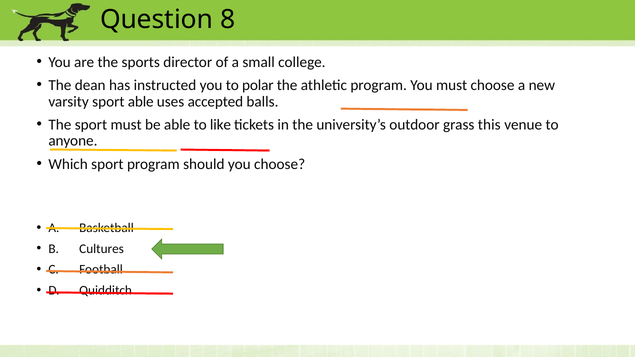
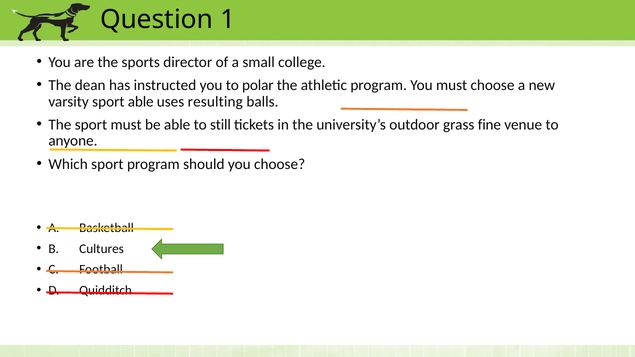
8: 8 -> 1 (228, 20)
accepted: accepted -> resulting (215, 102)
like: like -> still (220, 125)
this: this -> fine (489, 125)
